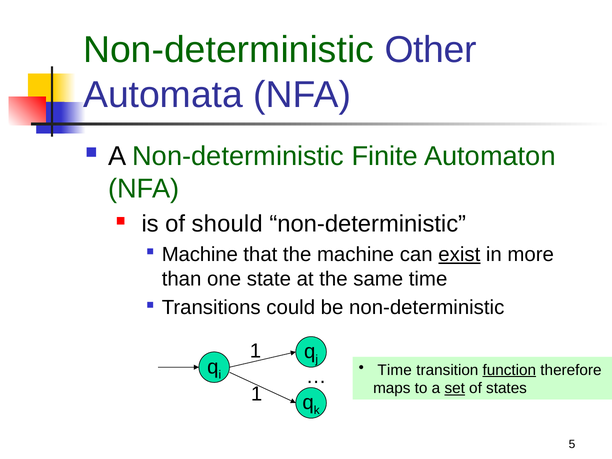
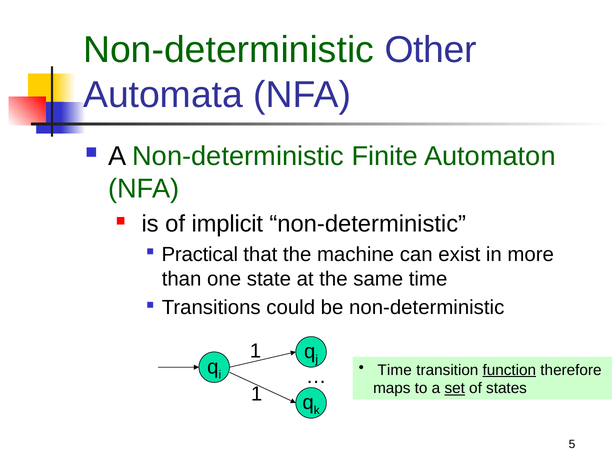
should: should -> implicit (227, 224)
Machine: Machine -> Practical (200, 254)
exist underline: present -> none (459, 254)
